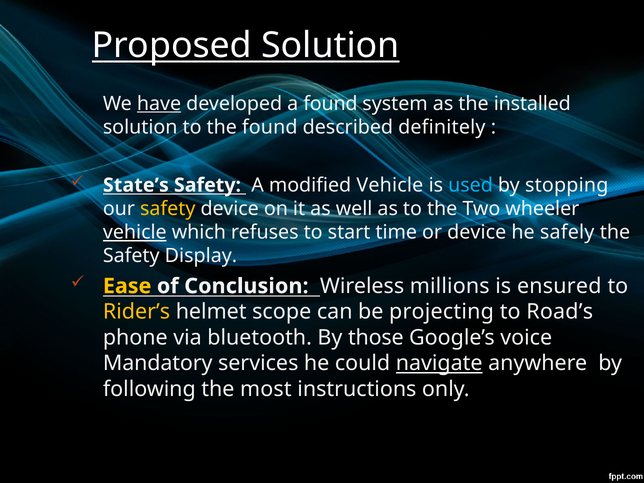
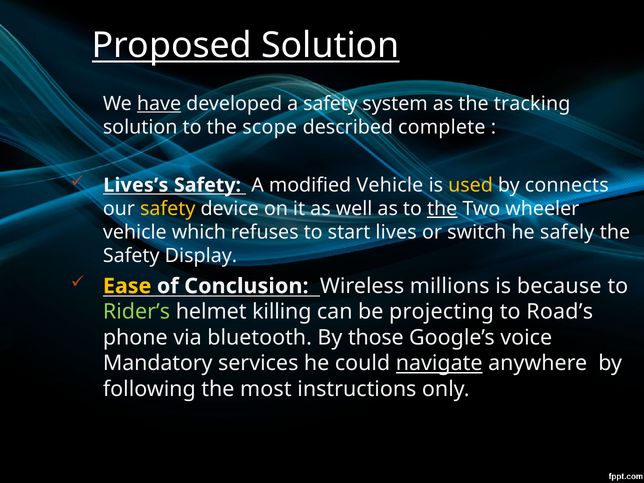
a found: found -> safety (330, 104)
installed: installed -> tracking (532, 104)
the found: found -> scope (270, 127)
definitely: definitely -> complete (442, 127)
State’s: State’s -> Lives’s (136, 185)
used colour: light blue -> yellow (471, 185)
stopping: stopping -> connects (567, 185)
the underline: none -> present (442, 209)
vehicle underline: present -> none (135, 232)
time: time -> lives (396, 232)
or device: device -> switch (477, 232)
ensured: ensured -> because (559, 286)
Rider’s colour: yellow -> light green (137, 312)
scope: scope -> killing (282, 312)
